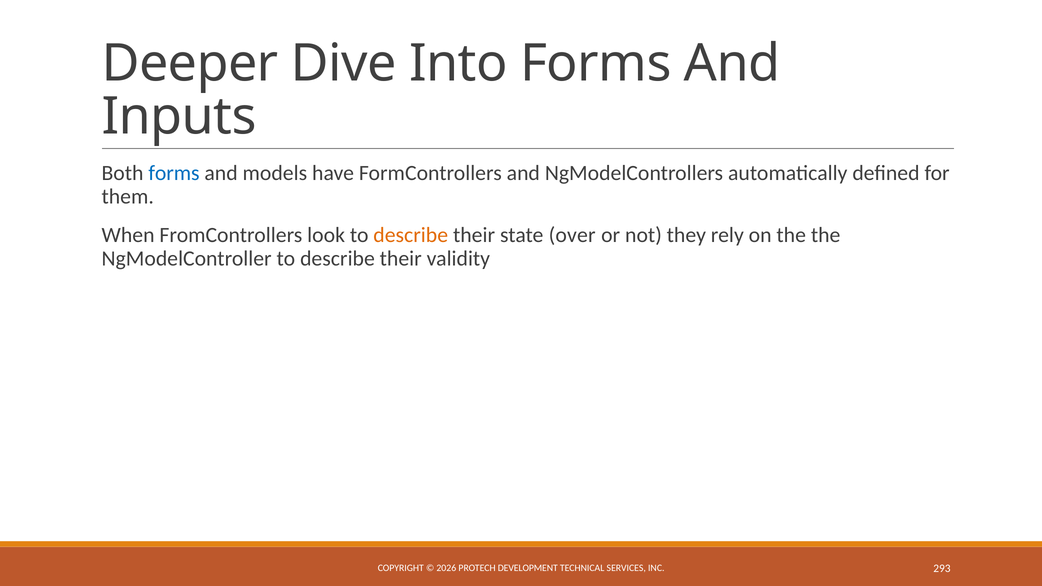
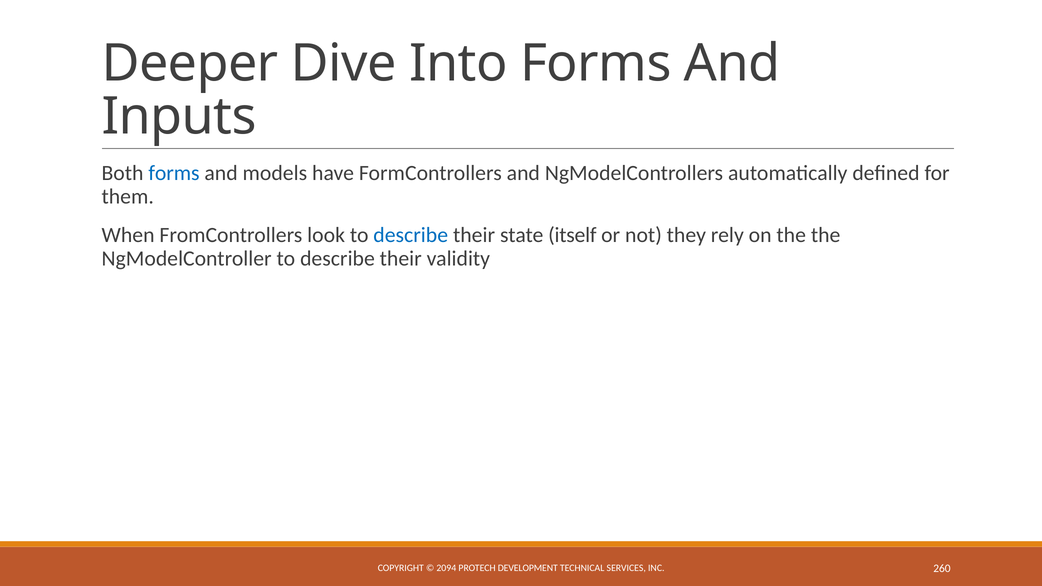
describe colour: orange -> blue (411, 235)
over: over -> itself (572, 235)
2026: 2026 -> 2094 (446, 568)
293: 293 -> 260 (942, 568)
